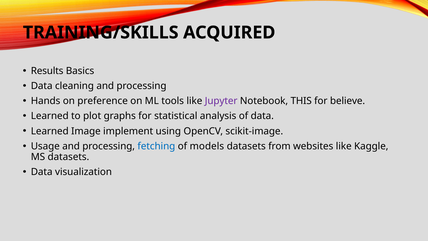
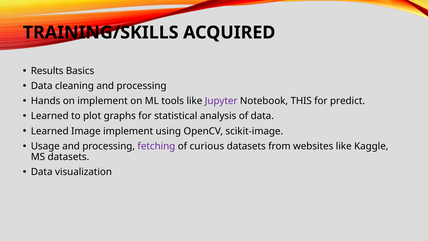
on preference: preference -> implement (103, 101)
believe: believe -> predict (348, 101)
fetching colour: blue -> purple (156, 146)
models: models -> curious (207, 146)
